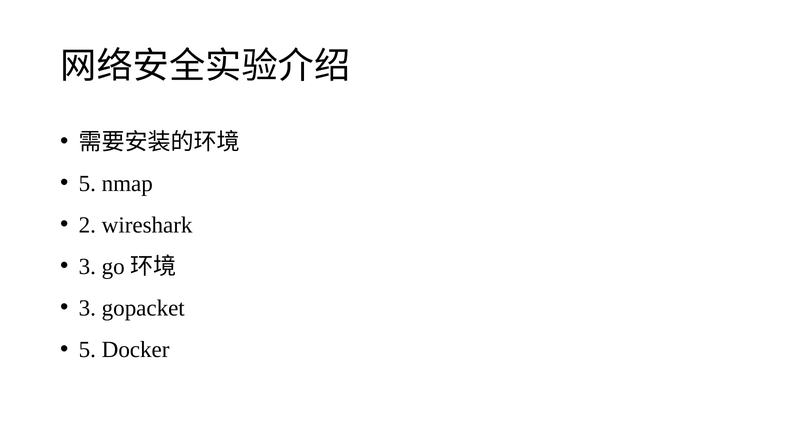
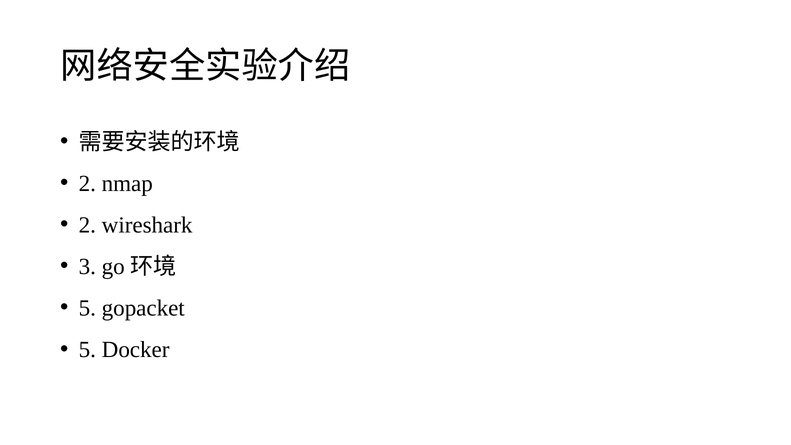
5: 5 -> 2 (87, 183)
3: 3 -> 5 (87, 308)
